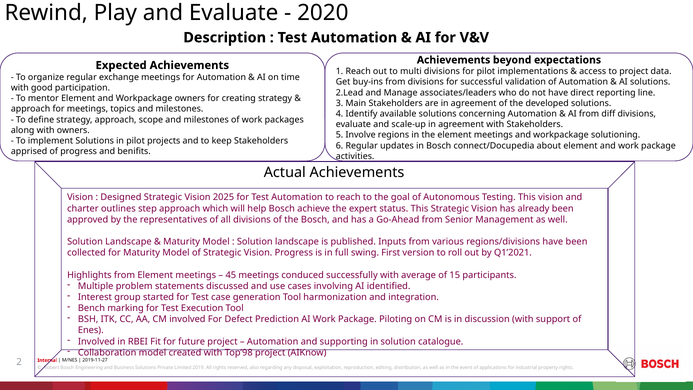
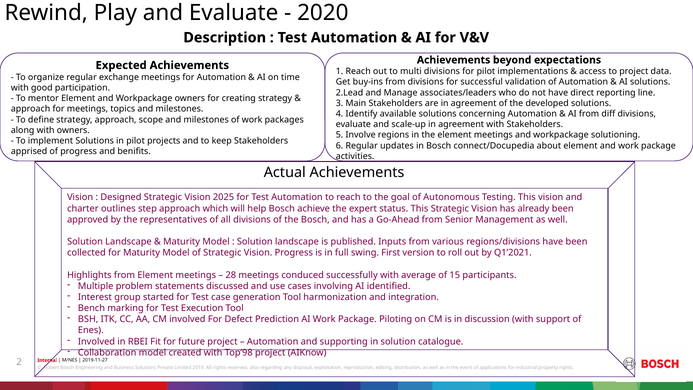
45: 45 -> 28 (231, 275)
